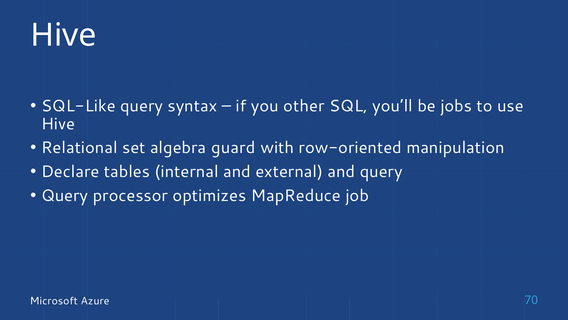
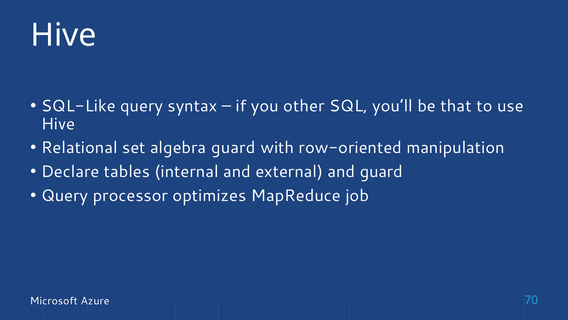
jobs: jobs -> that (456, 106)
and query: query -> guard (381, 171)
